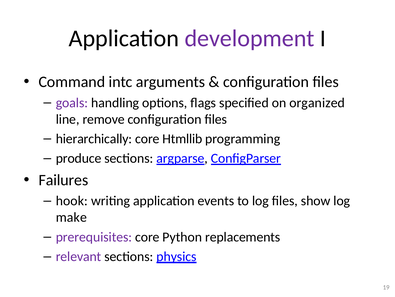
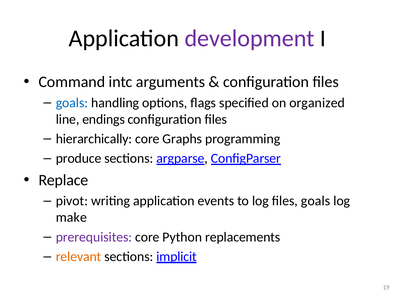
goals colour: purple -> blue (72, 102)
remove: remove -> endings (104, 119)
Htmllib: Htmllib -> Graphs (182, 138)
Failures: Failures -> Replace (63, 180)
hook: hook -> pivot (72, 200)
files show: show -> goals (316, 200)
relevant colour: purple -> orange (79, 256)
physics: physics -> implicit (177, 256)
